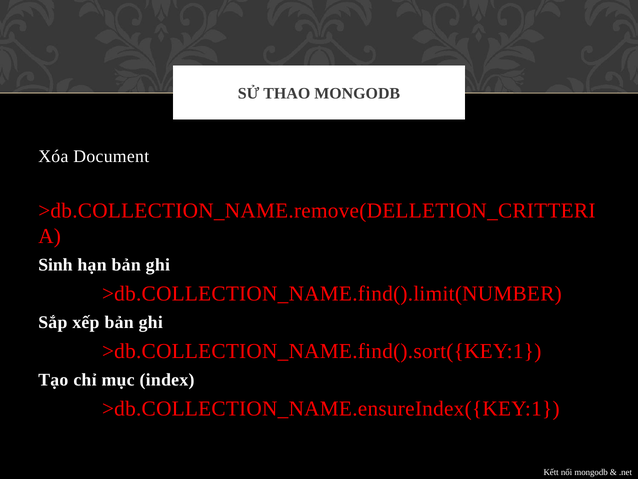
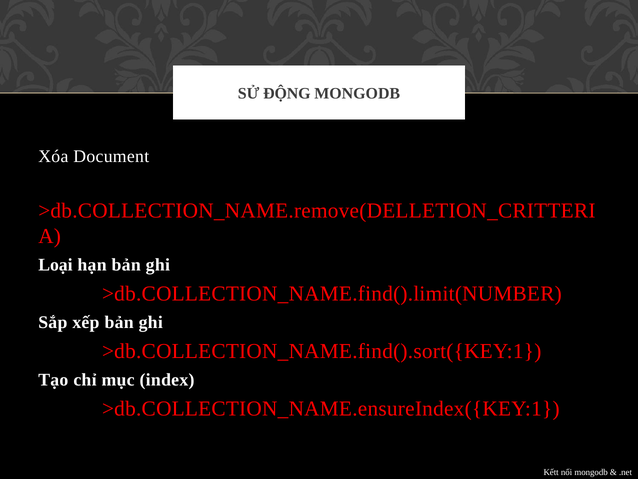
THAO: THAO -> ĐỘNG (287, 94)
Sinh: Sinh -> Loại (55, 265)
